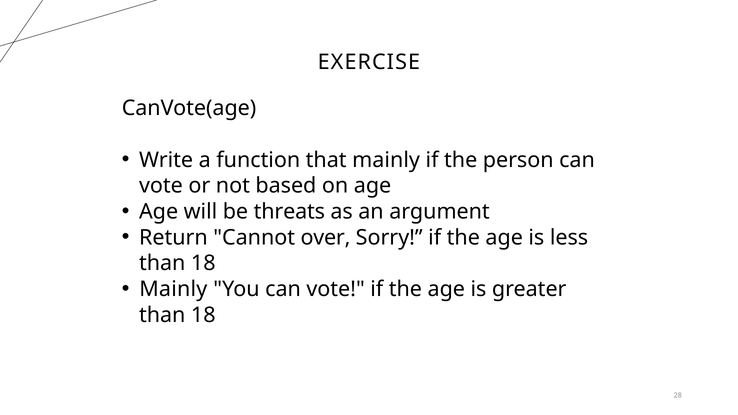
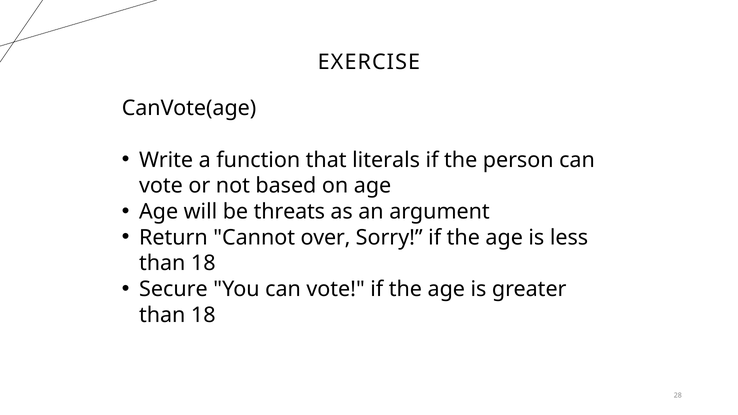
that mainly: mainly -> literals (386, 160)
Mainly: Mainly -> Secure (173, 289)
